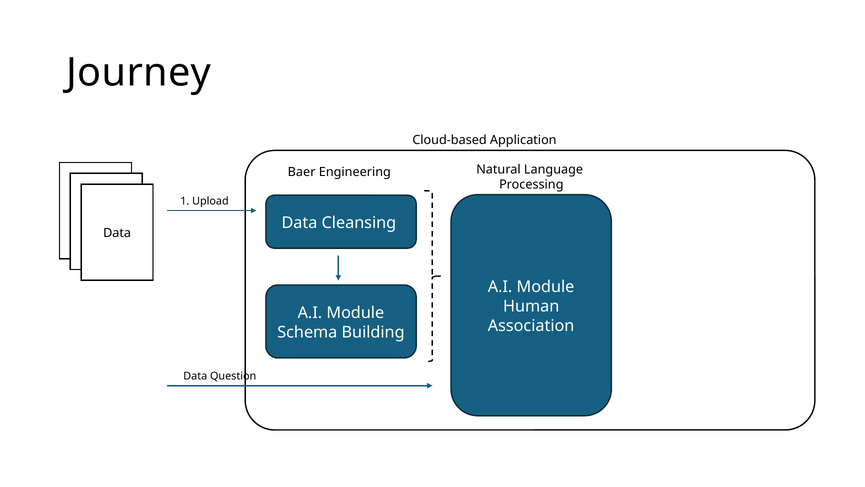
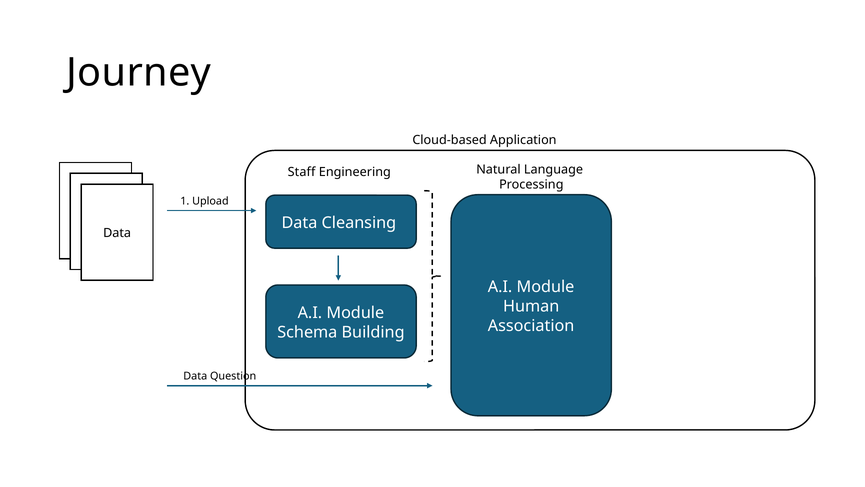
Baer: Baer -> Staff (302, 172)
